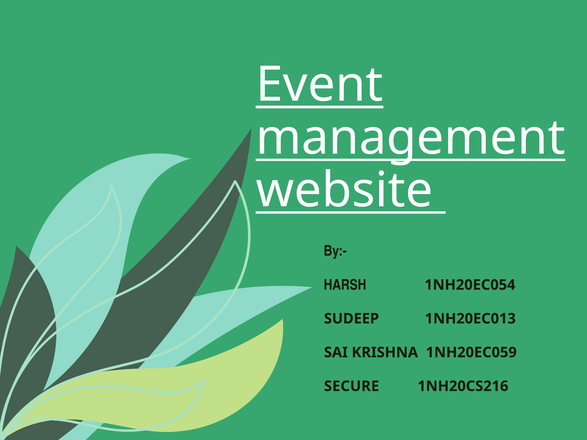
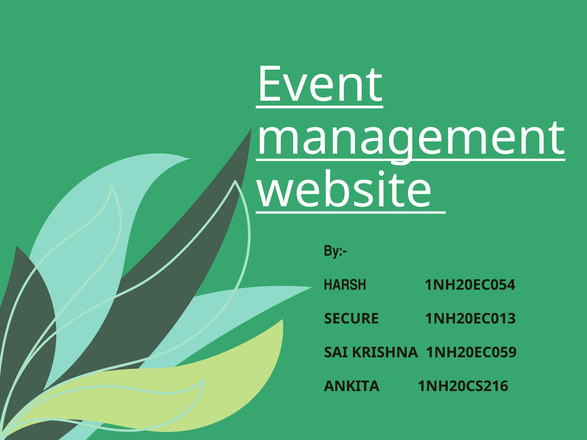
SUDEEP: SUDEEP -> SECURE (351, 319)
SECURE: SECURE -> ANKITA (352, 386)
